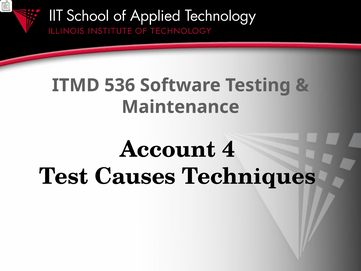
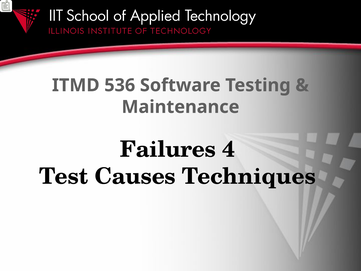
Account: Account -> Failures (168, 149)
